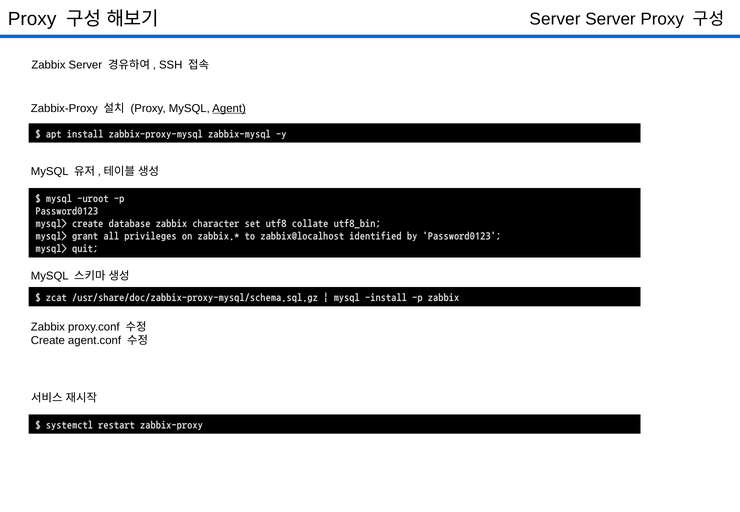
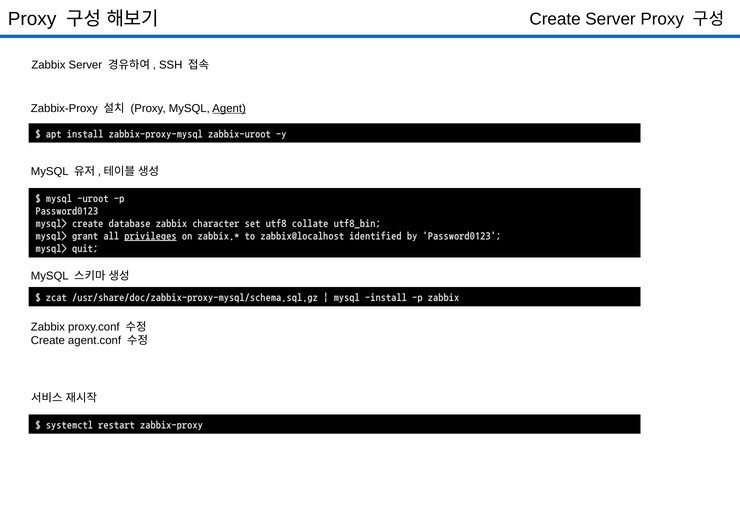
Server: Server -> Create (555, 19)
zabbix-mysql: zabbix-mysql -> zabbix-uroot (239, 134)
privileges underline: none -> present (151, 236)
